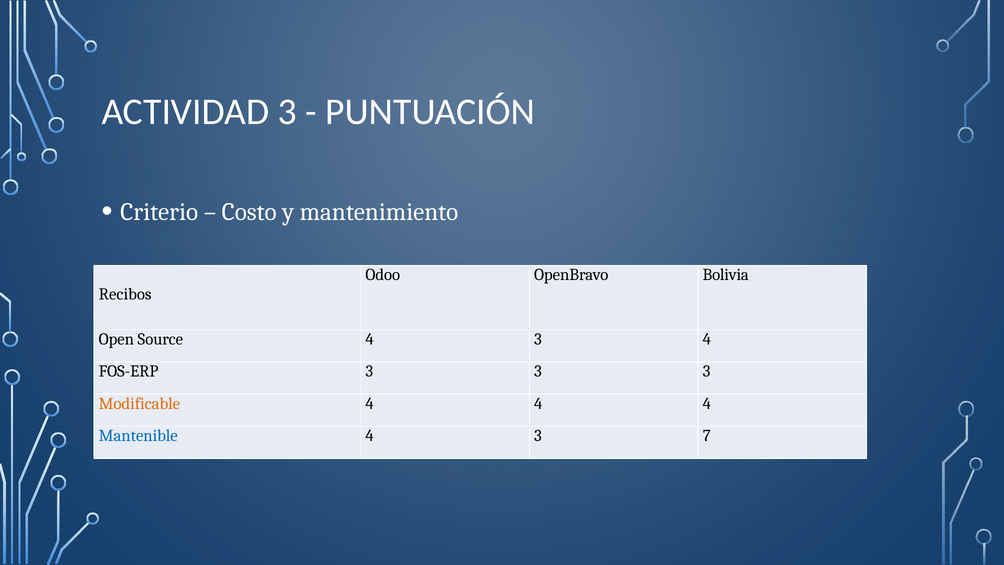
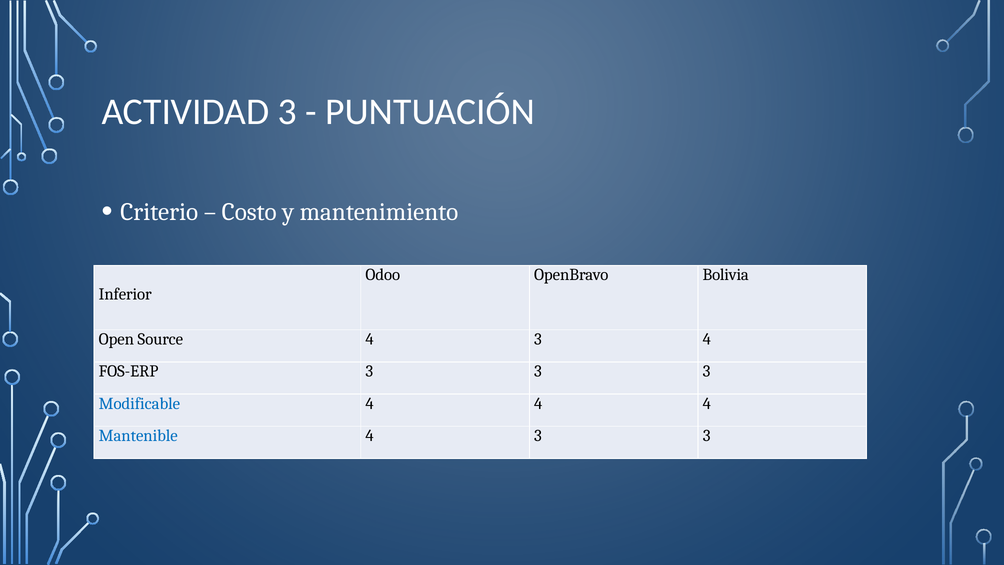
Recibos: Recibos -> Inferior (125, 294)
Modificable colour: orange -> blue (139, 403)
4 3 7: 7 -> 3 (707, 436)
